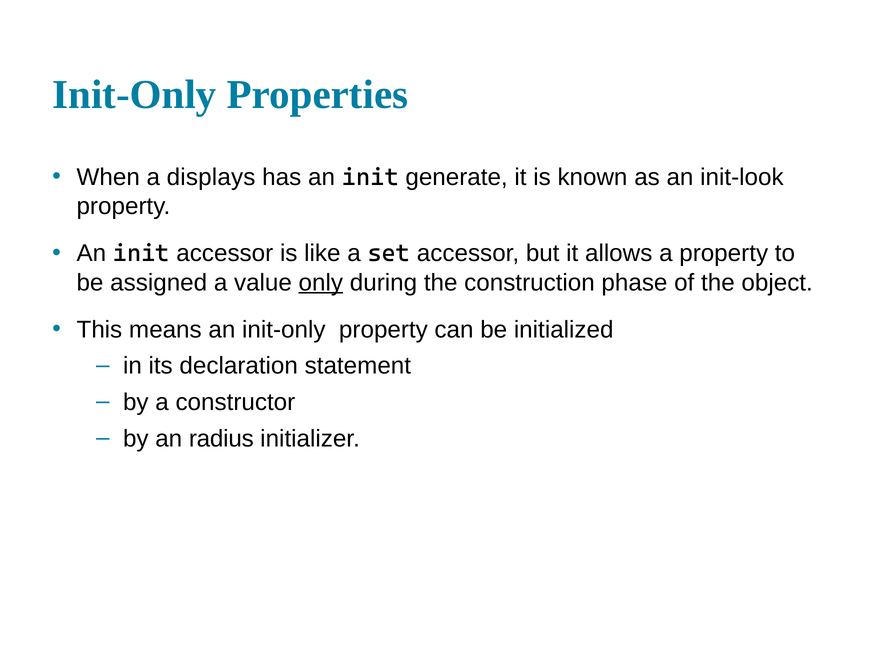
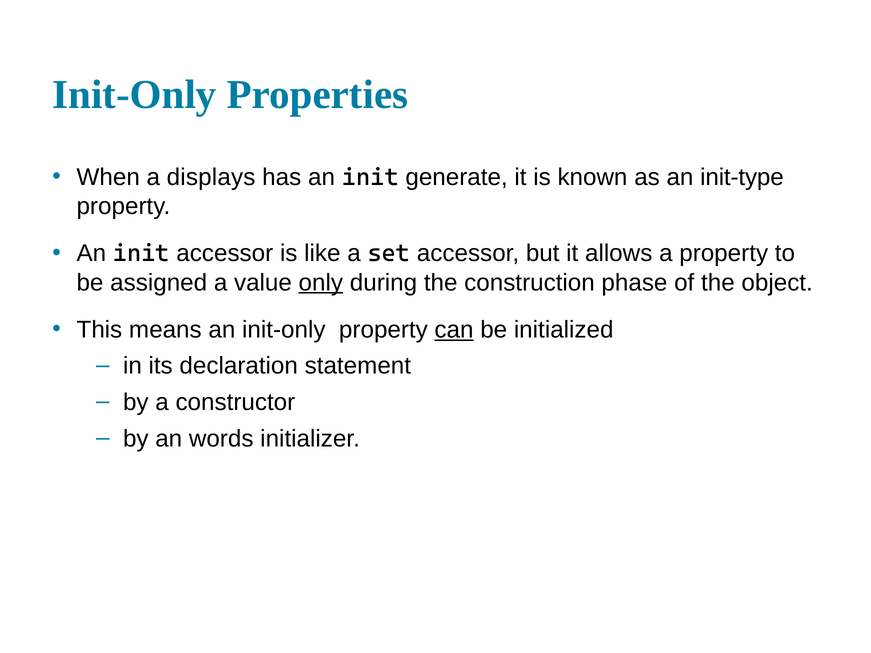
init-look: init-look -> init-type (742, 177)
can underline: none -> present (454, 330)
radius: radius -> words (221, 439)
